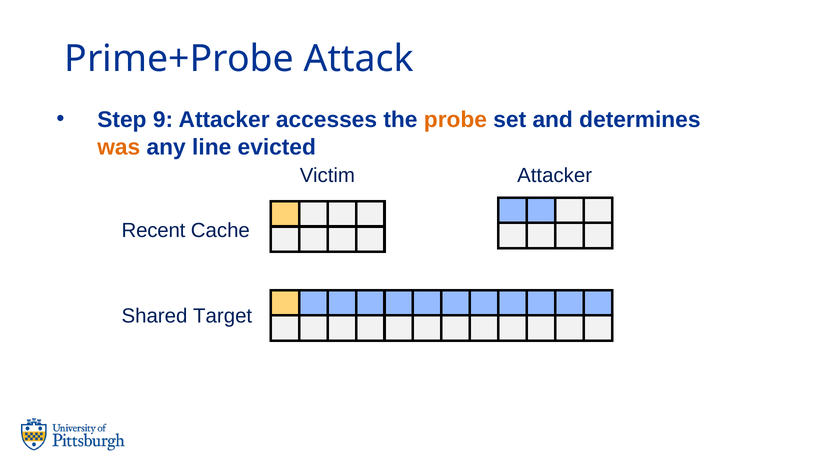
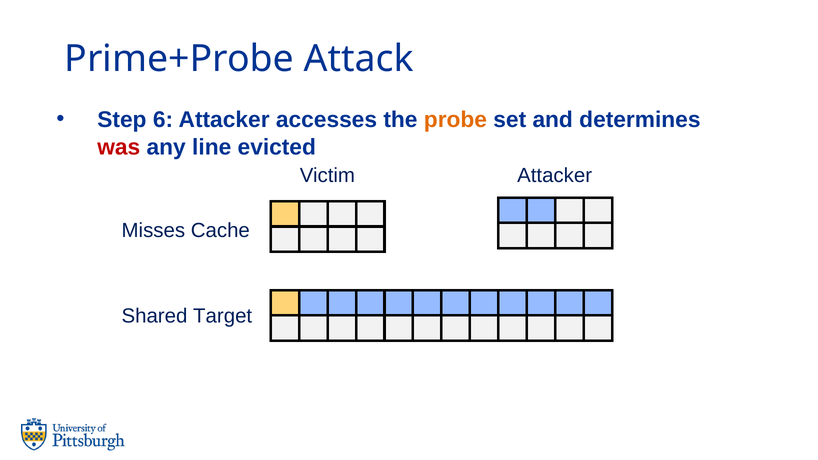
9: 9 -> 6 (163, 120)
was colour: orange -> red (119, 147)
Recent: Recent -> Misses (153, 230)
